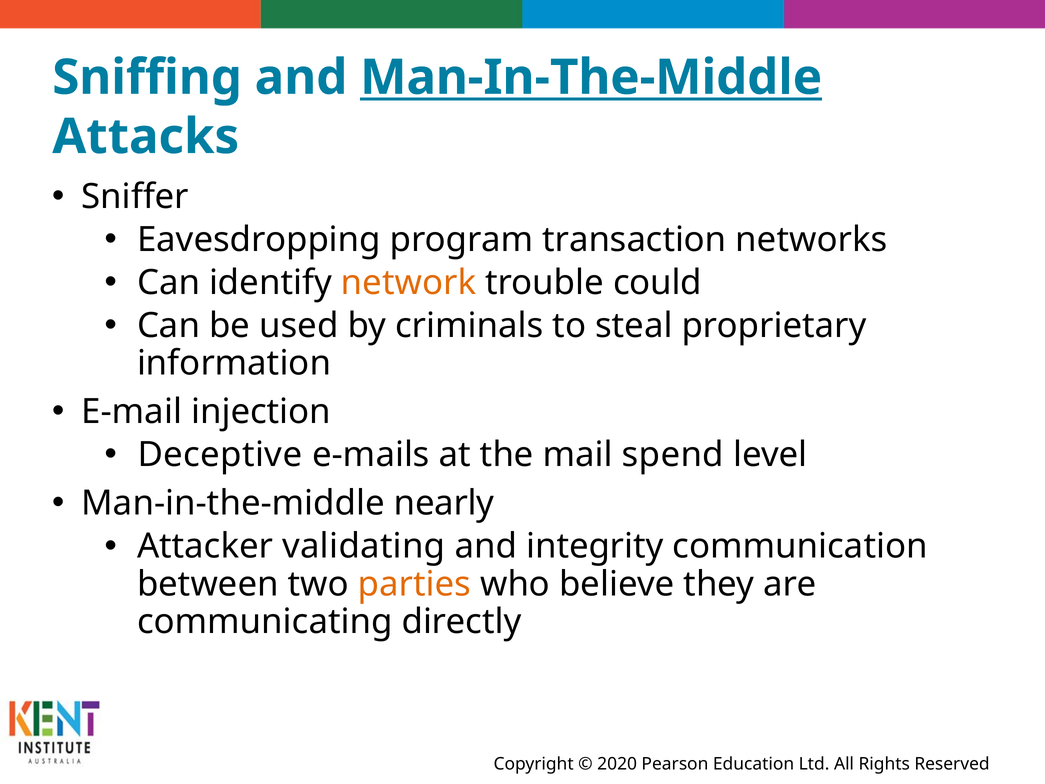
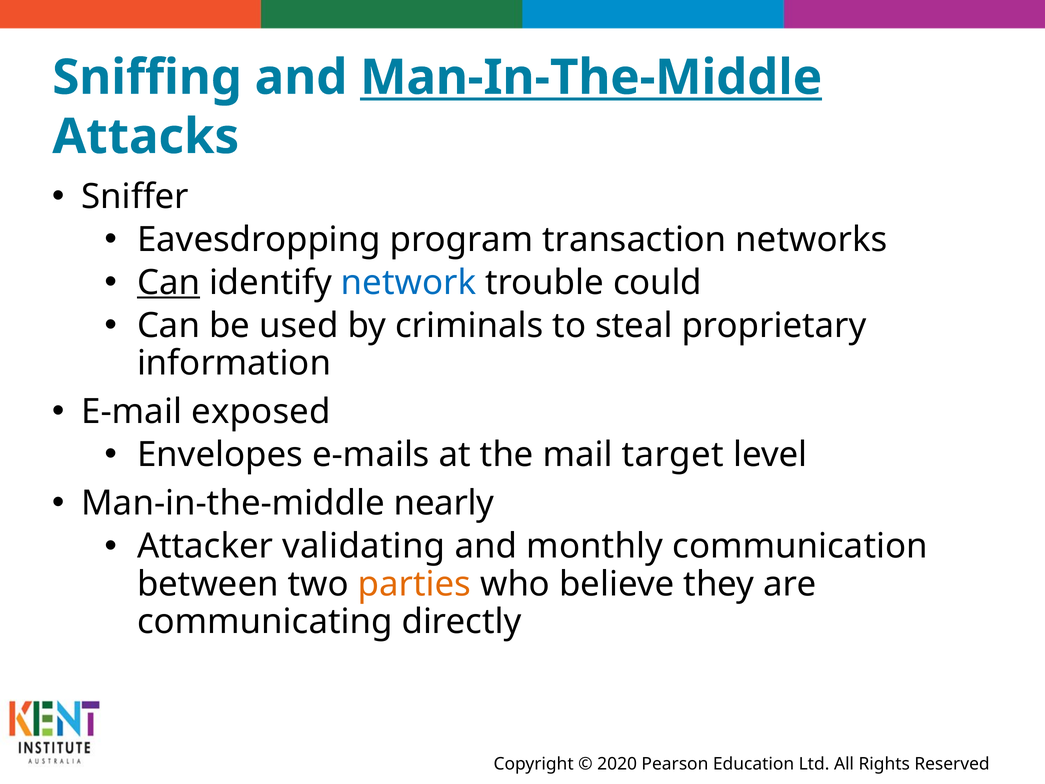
Can underline: none -> present (169, 283)
network colour: orange -> blue (408, 283)
injection: injection -> exposed (261, 412)
Deceptive: Deceptive -> Envelopes (220, 455)
spend: spend -> target (673, 455)
integrity: integrity -> monthly (595, 546)
